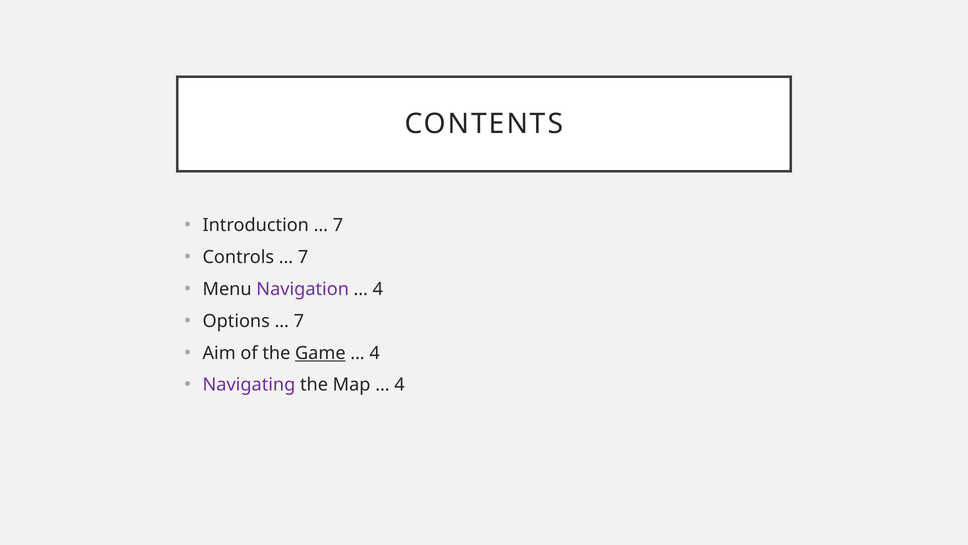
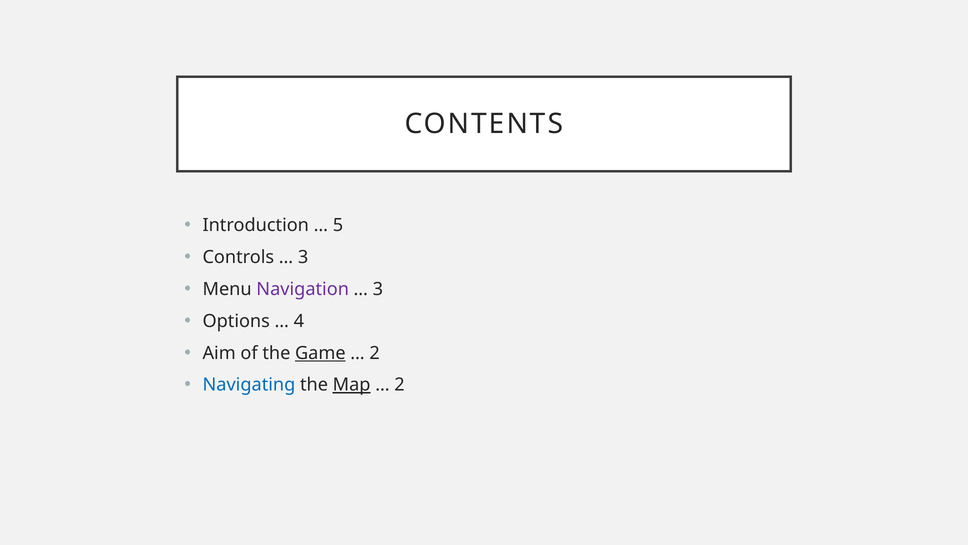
7: 7 -> 5 (338, 225)
7: 7 -> 3 (303, 257)
4: 4 -> 3 (378, 289)
7: 7 -> 4 (299, 321)
4: 4 -> 2 (375, 353)
Navigating colour: purple -> blue (249, 385)
Map underline: none -> present (352, 385)
4: 4 -> 2 (399, 385)
